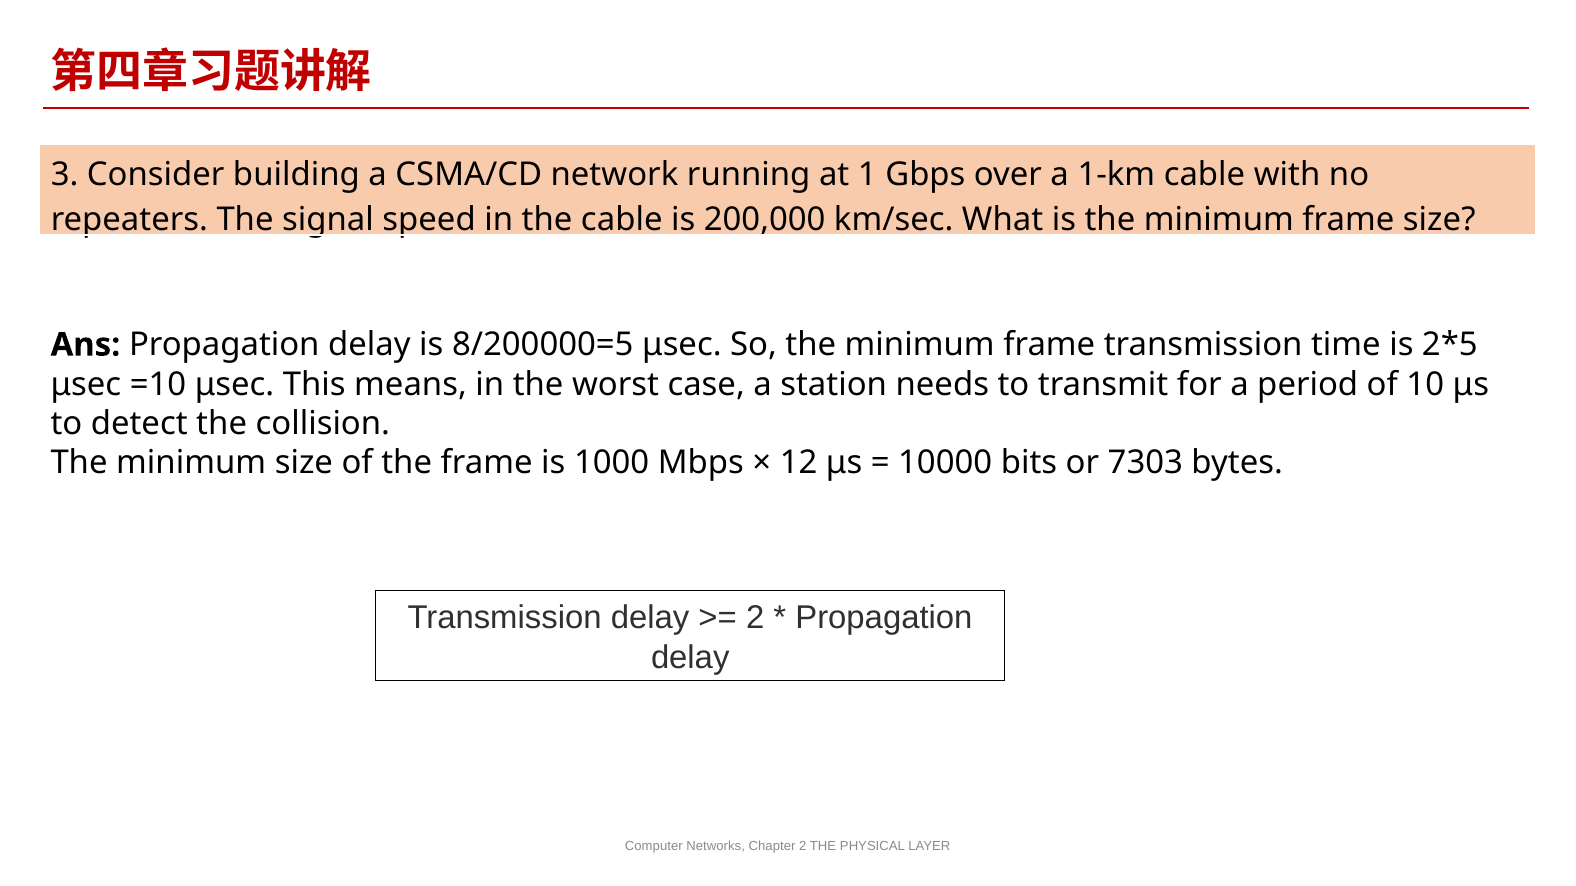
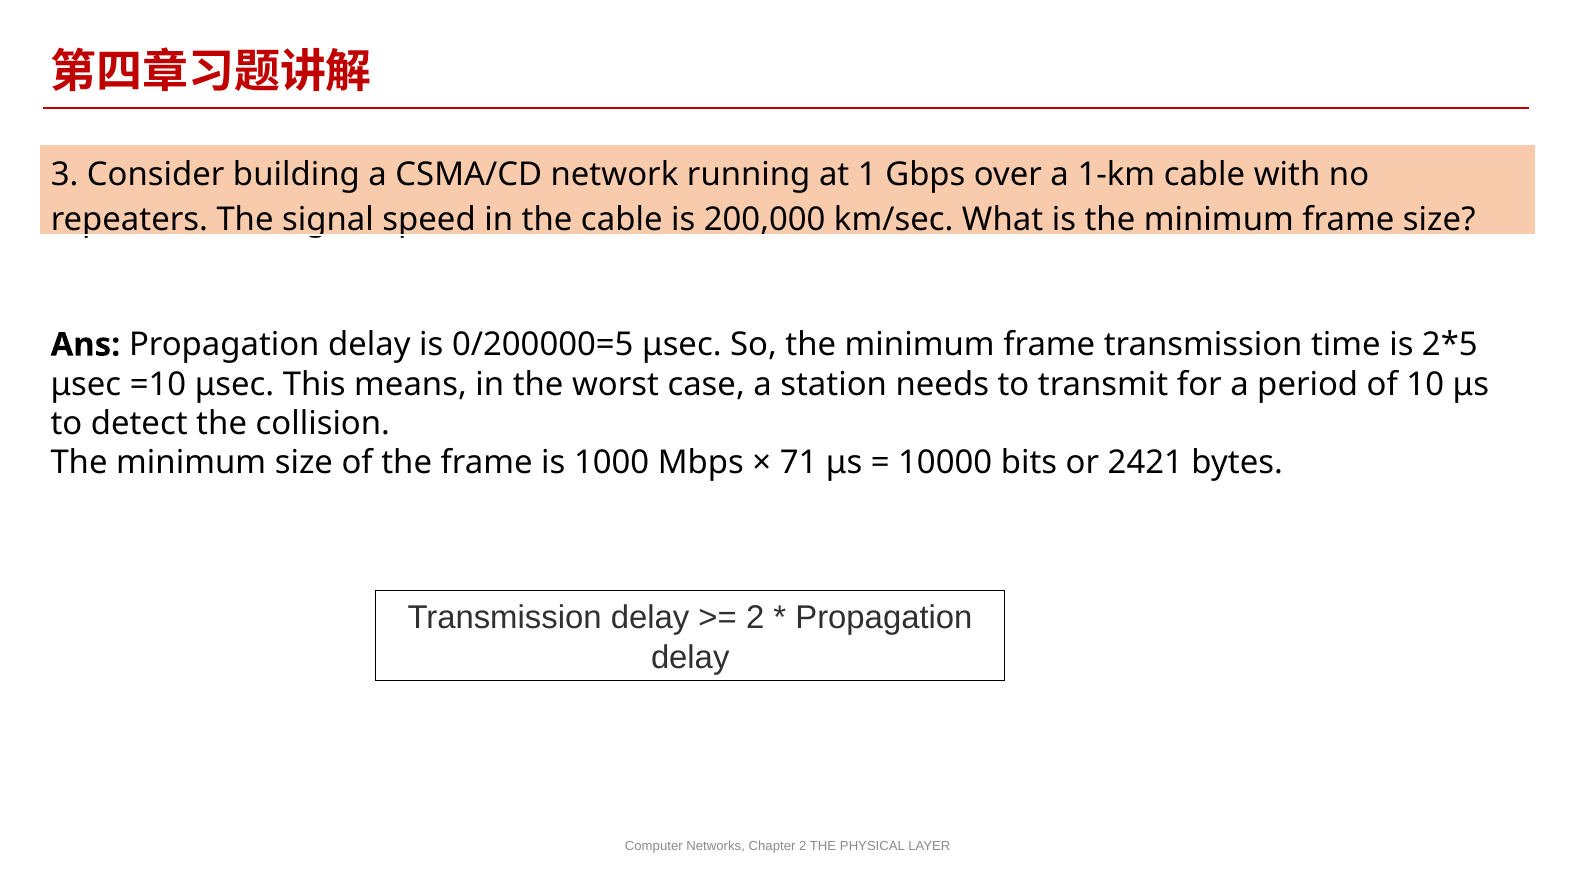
8/200000=5: 8/200000=5 -> 0/200000=5 (543, 345)
12: 12 -> 71 (799, 463)
7303: 7303 -> 2421 (1145, 463)
